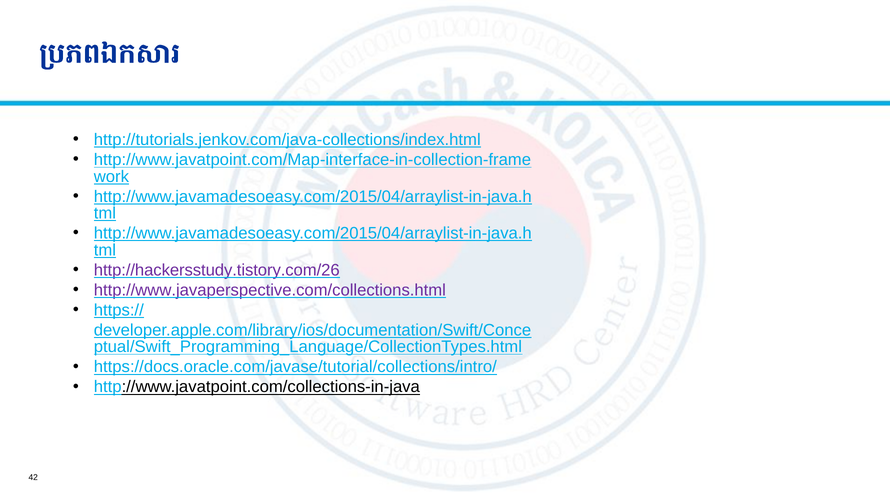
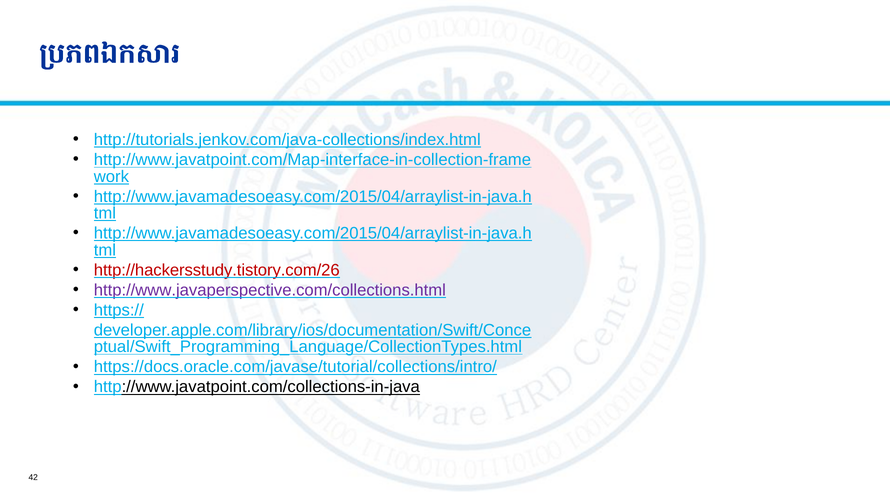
http://hackersstudy.tistory.com/26 colour: purple -> red (217, 270)
